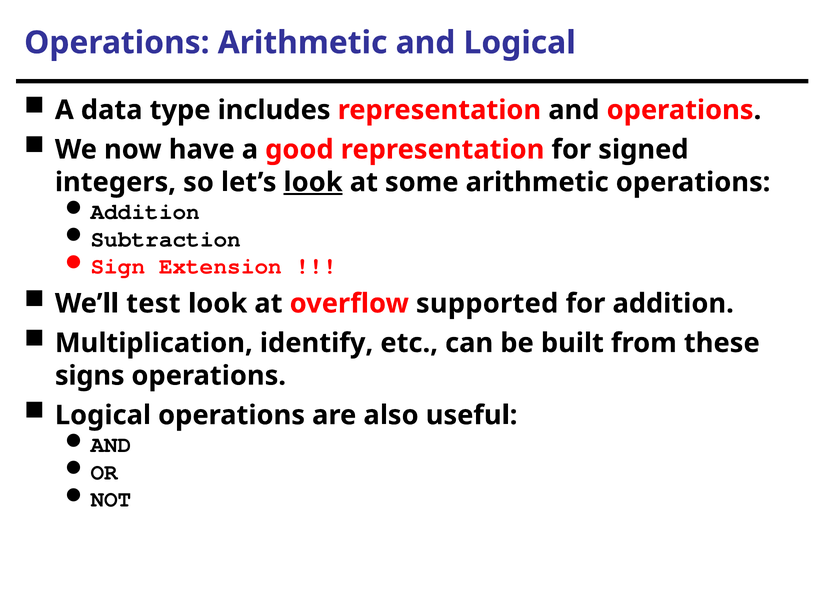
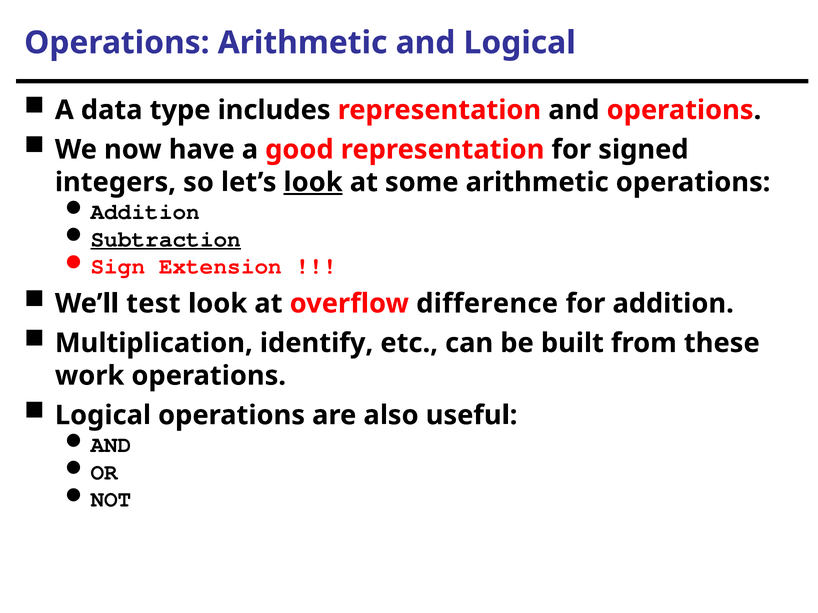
Subtraction underline: none -> present (166, 239)
supported: supported -> difference (487, 304)
signs: signs -> work (90, 376)
